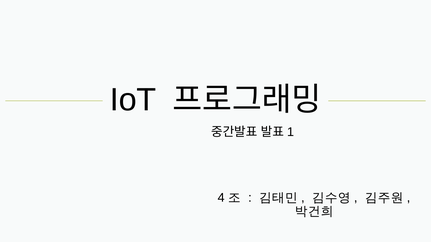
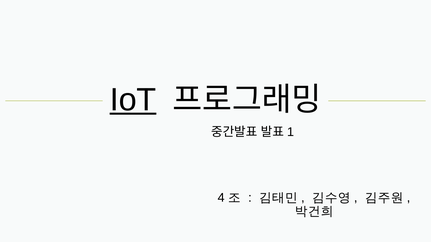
IoT underline: none -> present (133, 100)
